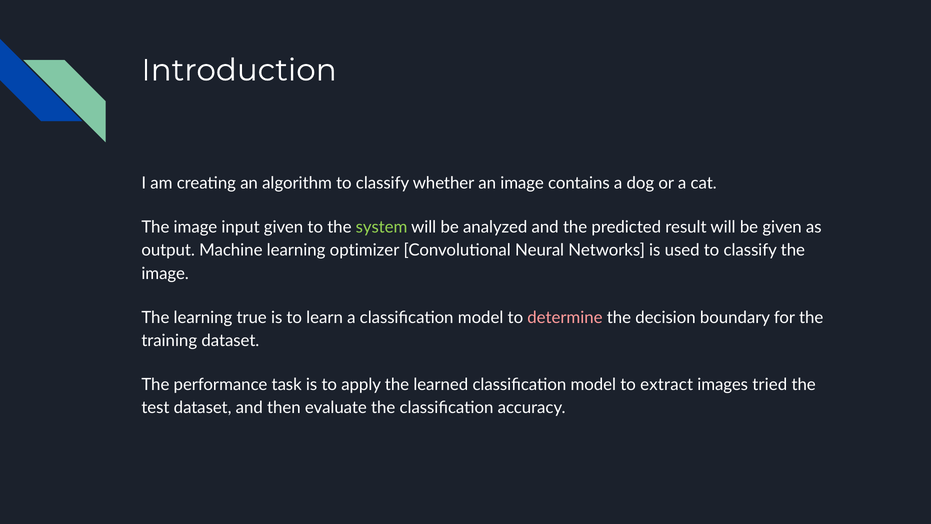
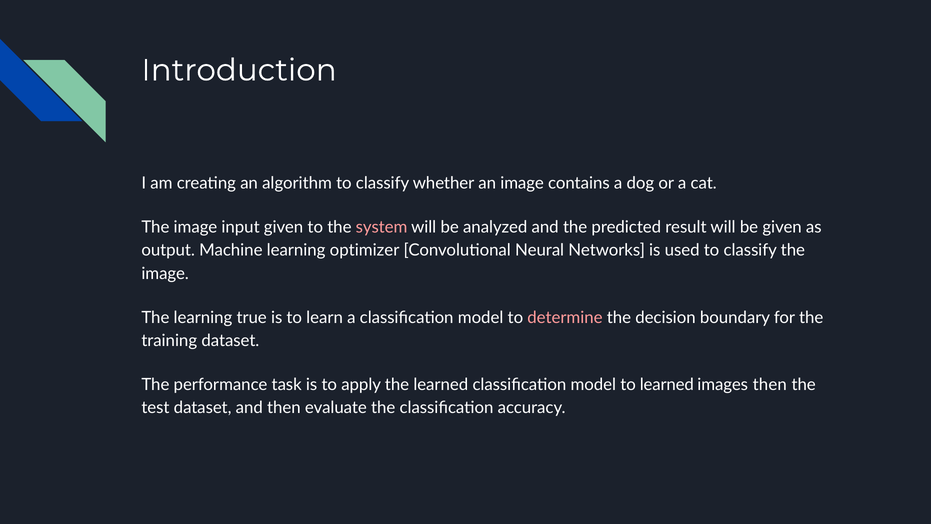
system colour: light green -> pink (382, 227)
to extract: extract -> learned (667, 384)
images tried: tried -> then (770, 384)
